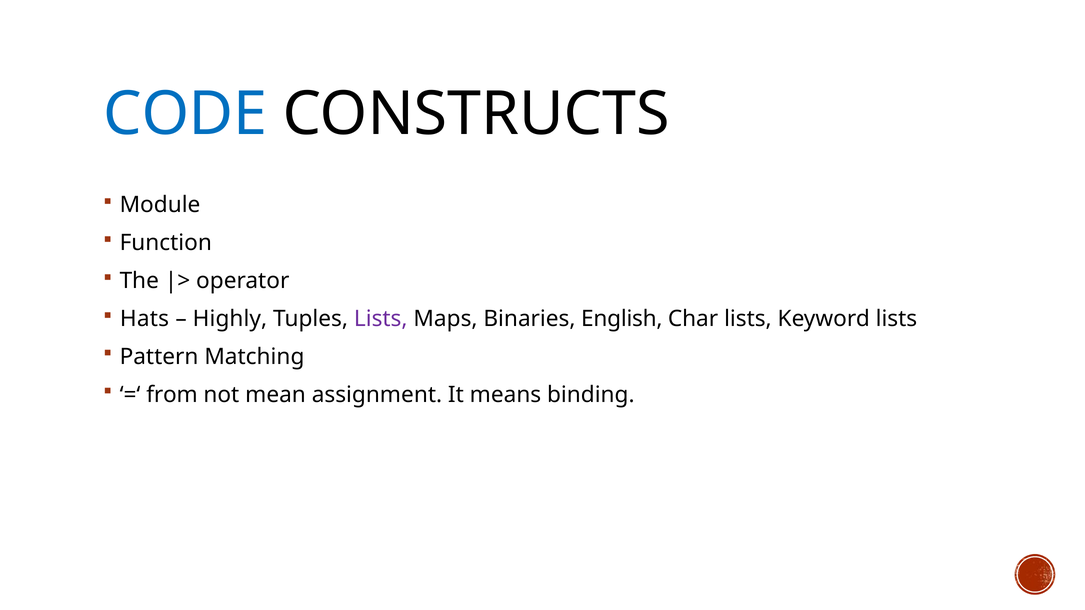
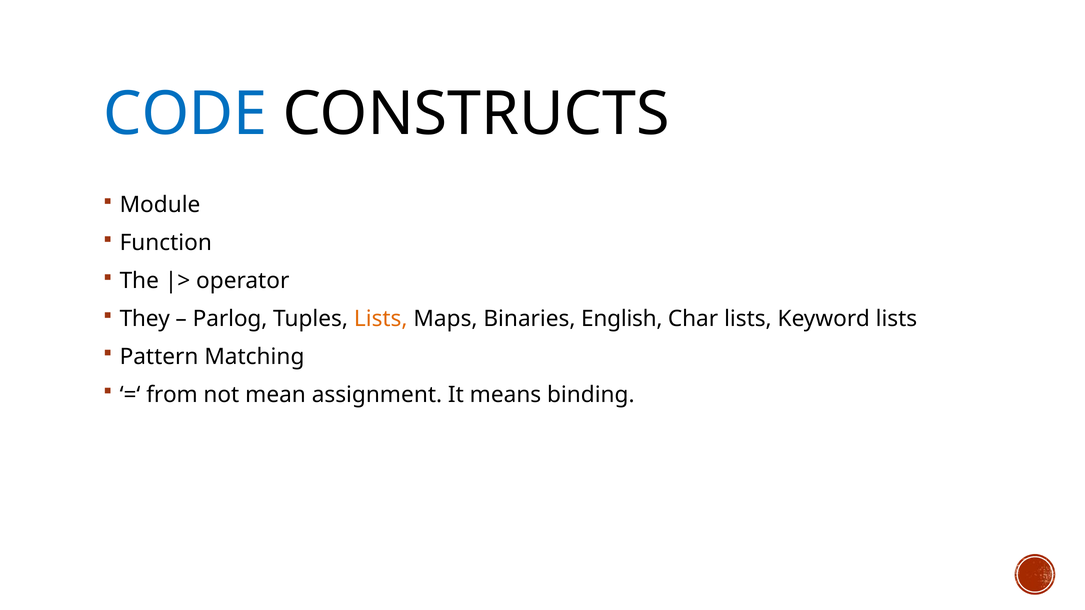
Hats: Hats -> They (145, 319)
Highly: Highly -> Parlog (230, 319)
Lists colour: purple -> orange (381, 319)
